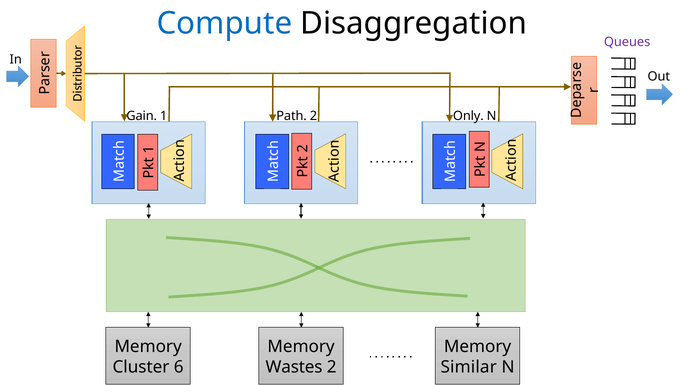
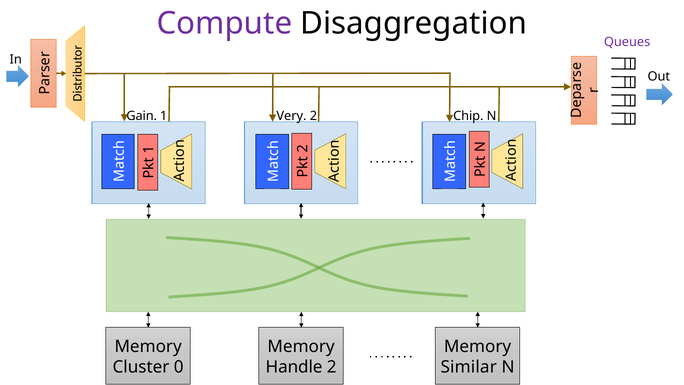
Compute colour: blue -> purple (224, 24)
Path: Path -> Very (291, 116)
Only: Only -> Chip (468, 116)
6: 6 -> 0 (179, 367)
Wastes: Wastes -> Handle (294, 367)
